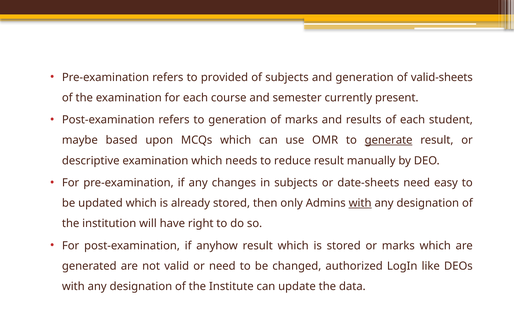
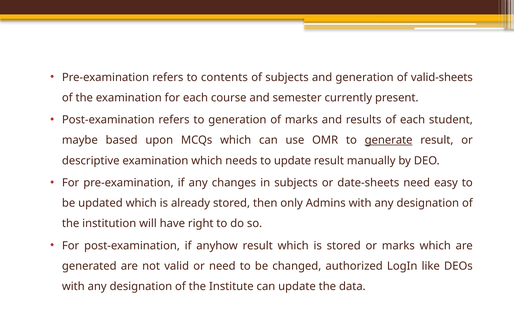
provided: provided -> contents (224, 77)
to reduce: reduce -> update (293, 160)
with underline: present -> none (360, 203)
